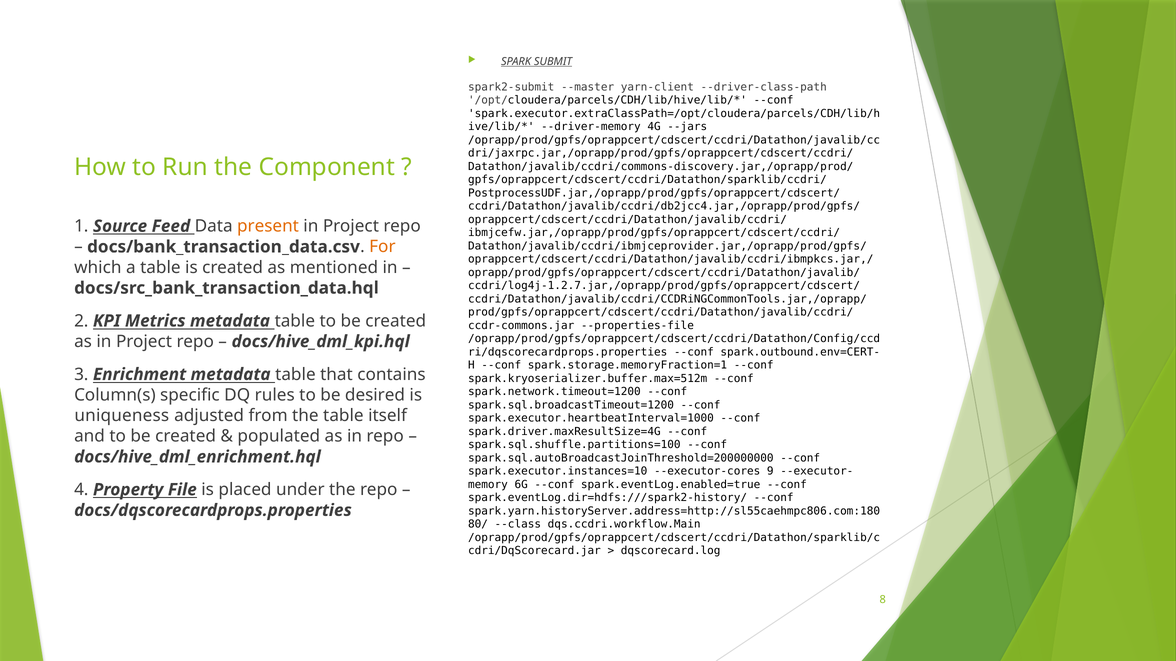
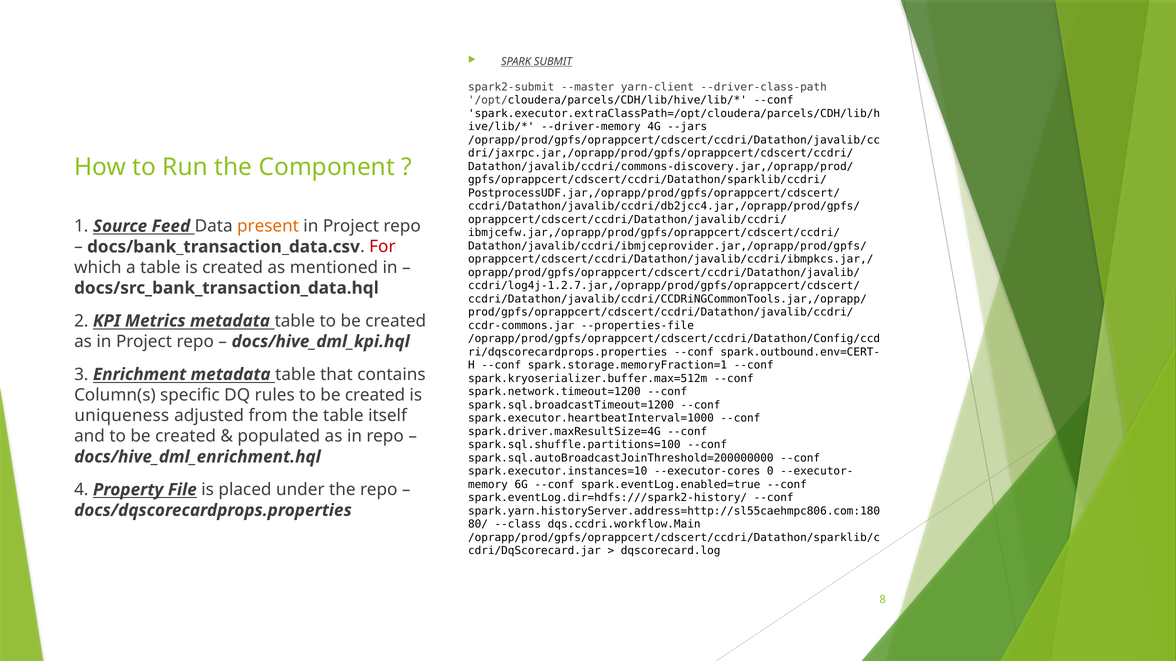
For colour: orange -> red (382, 247)
rules to be desired: desired -> created (375, 395)
9: 9 -> 0 (770, 472)
